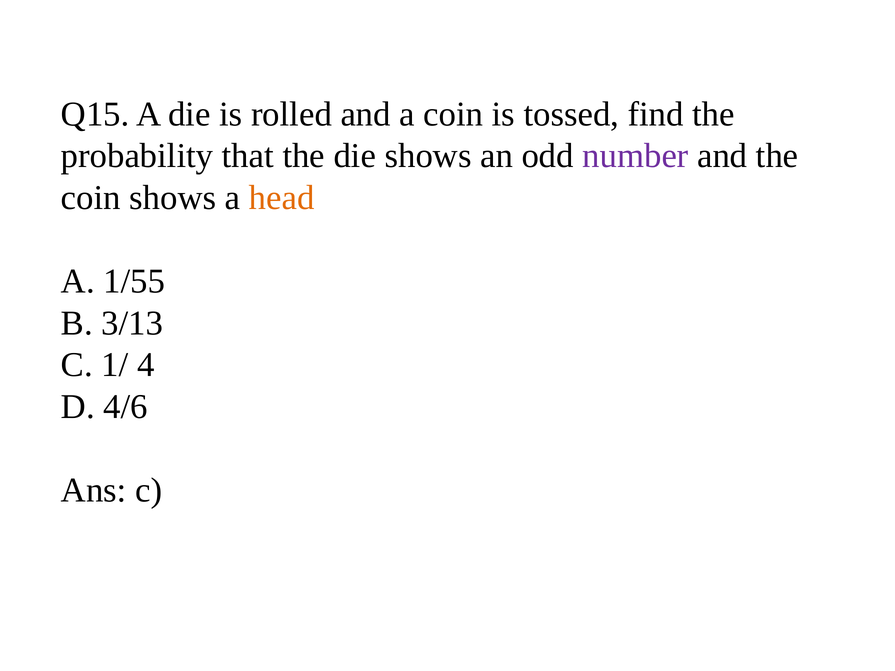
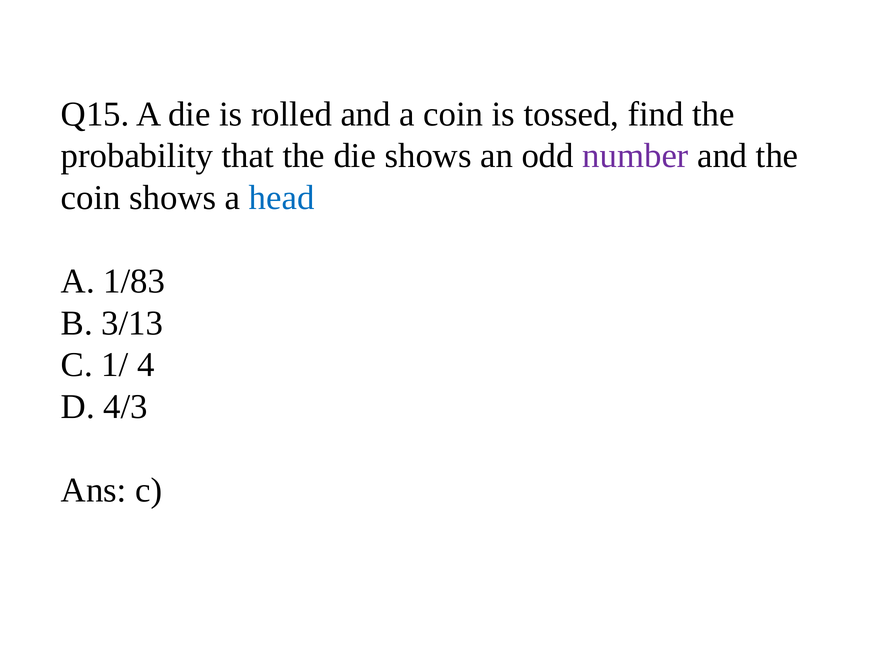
head colour: orange -> blue (282, 198)
1/55: 1/55 -> 1/83 (134, 281)
4/6: 4/6 -> 4/3 (126, 407)
